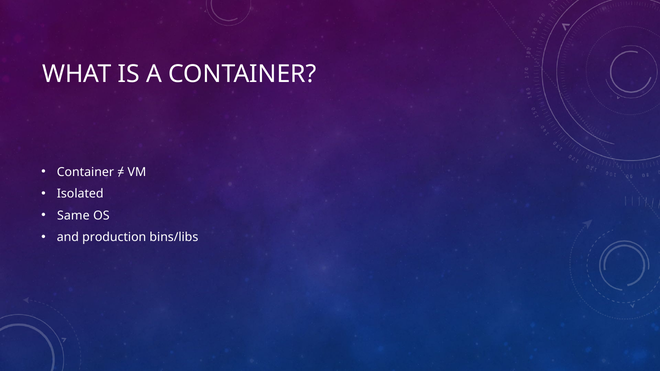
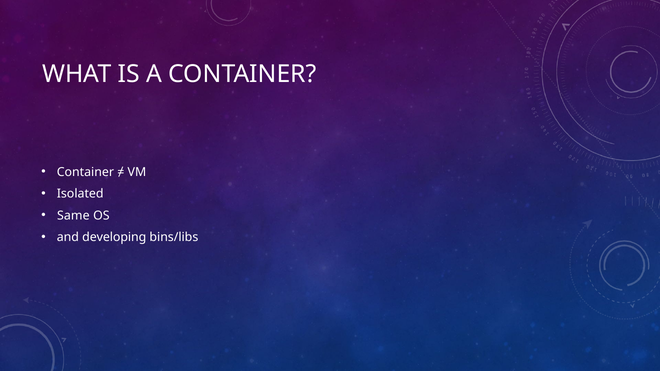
production: production -> developing (114, 237)
